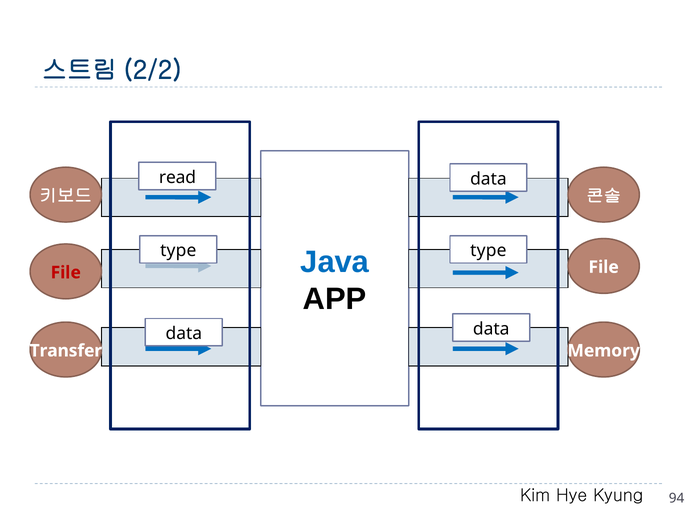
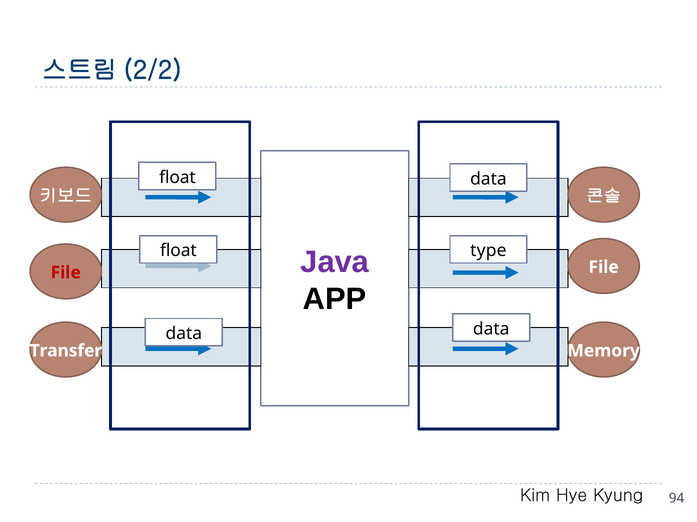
read: read -> float (177, 178)
type: type -> float (178, 251)
Java colour: blue -> purple (335, 262)
